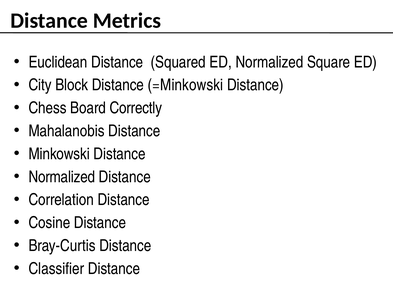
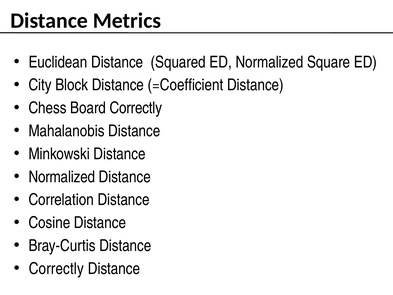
=Minkowski: =Minkowski -> =Coefficient (185, 85)
Classifier: Classifier -> Correctly (56, 268)
